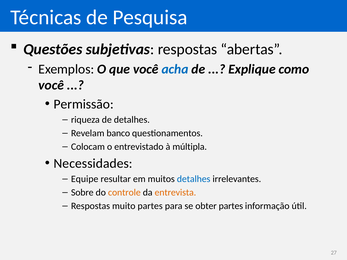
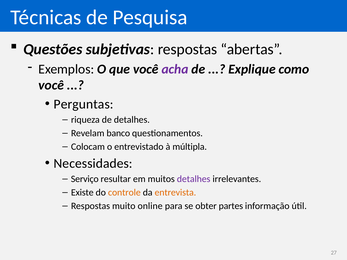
acha colour: blue -> purple (175, 69)
Permissão: Permissão -> Perguntas (84, 104)
Equipe: Equipe -> Serviço (85, 179)
detalhes colour: blue -> purple (194, 179)
Sobre: Sobre -> Existe (82, 193)
muito partes: partes -> online (150, 206)
